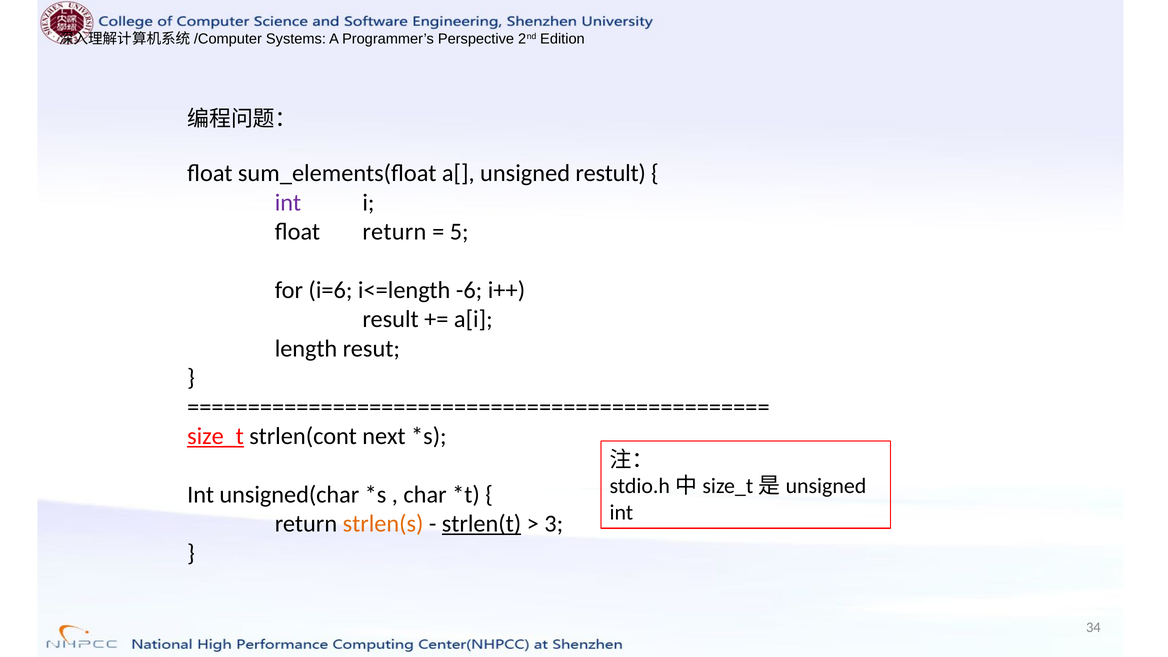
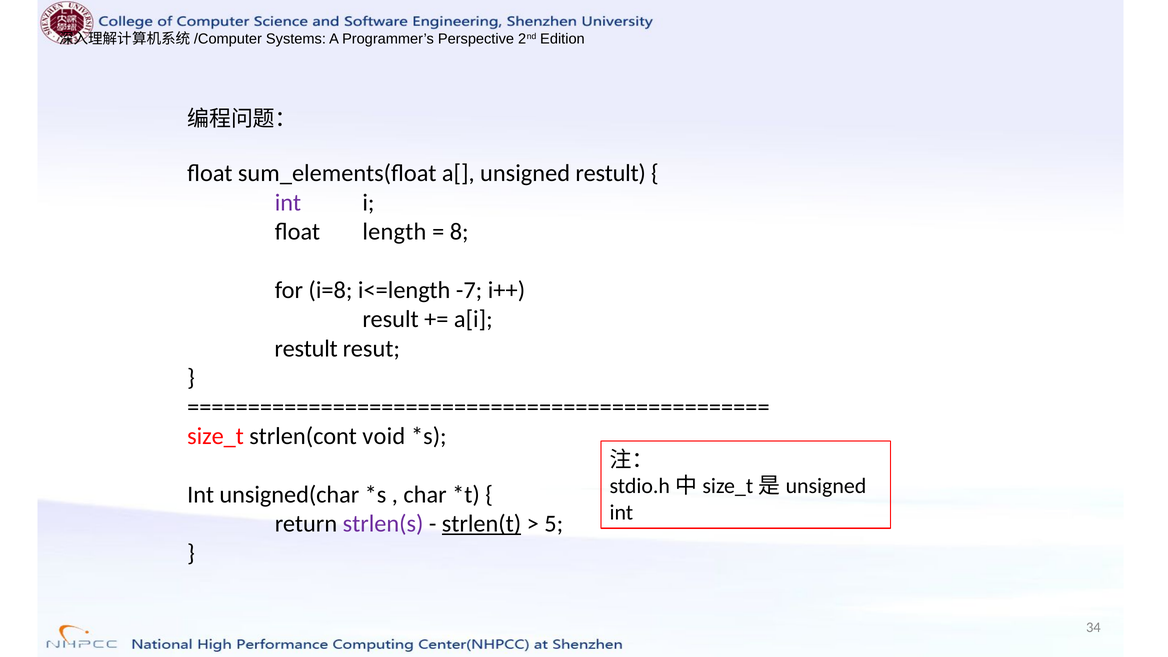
float return: return -> length (394, 232)
5: 5 -> 8 (459, 232)
i=6: i=6 -> i=8 (330, 290)
-6: -6 -> -7 (469, 290)
length: length -> restult (306, 349)
size_t underline: present -> none (216, 436)
next: next -> void (384, 436)
strlen(s colour: orange -> purple (383, 524)
3: 3 -> 5 (554, 524)
